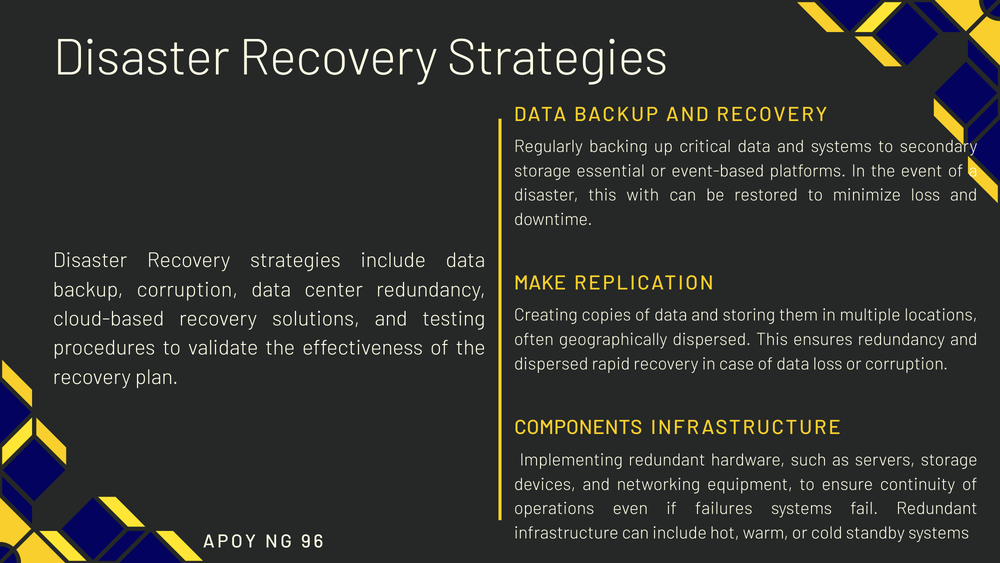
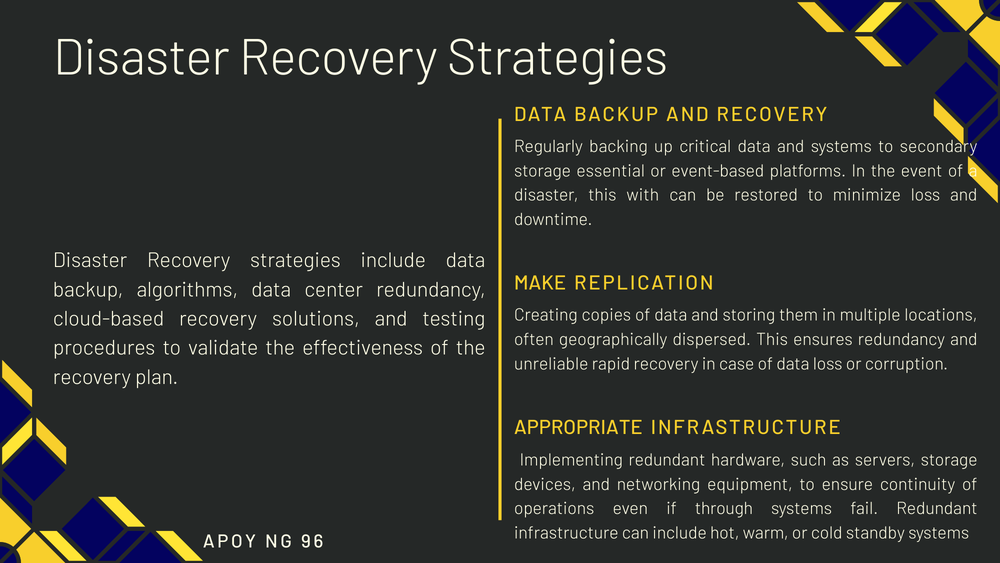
backup corruption: corruption -> algorithms (187, 289)
dispersed: dispersed -> unreliable (551, 364)
COMPONENTS: COMPONENTS -> APPROPRIATE (578, 427)
failures: failures -> through (724, 508)
